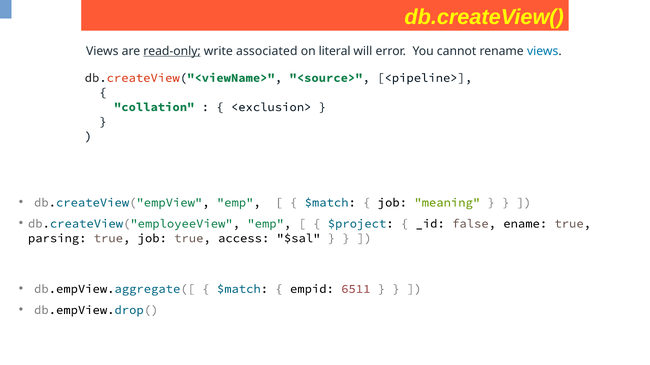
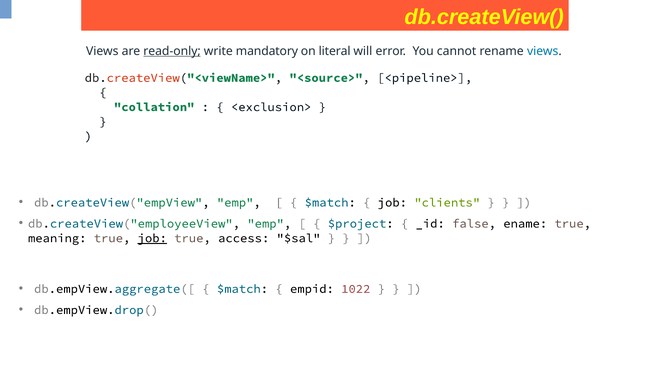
associated: associated -> mandatory (267, 51)
meaning: meaning -> clients (447, 203)
parsing: parsing -> meaning (57, 239)
job underline: none -> present (152, 239)
6511: 6511 -> 1022 (356, 289)
